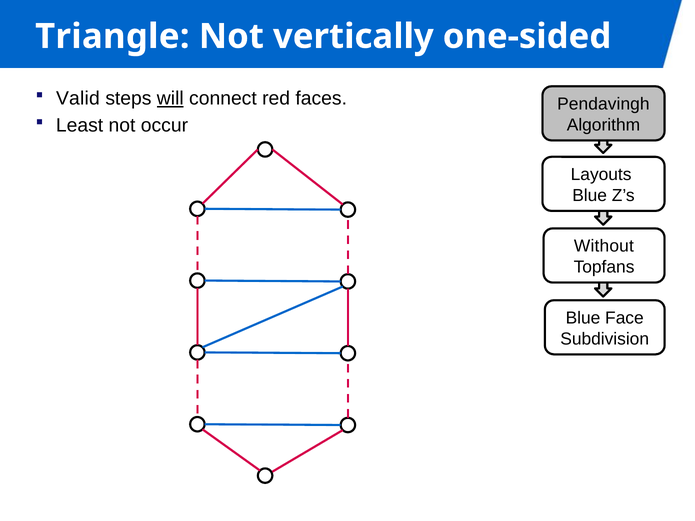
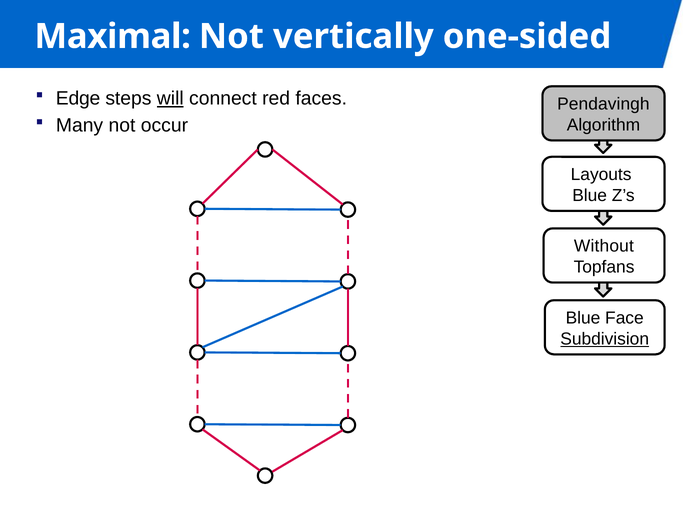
Triangle: Triangle -> Maximal (113, 36)
Valid: Valid -> Edge (78, 98)
Least: Least -> Many (80, 126)
Subdivision underline: none -> present (605, 339)
